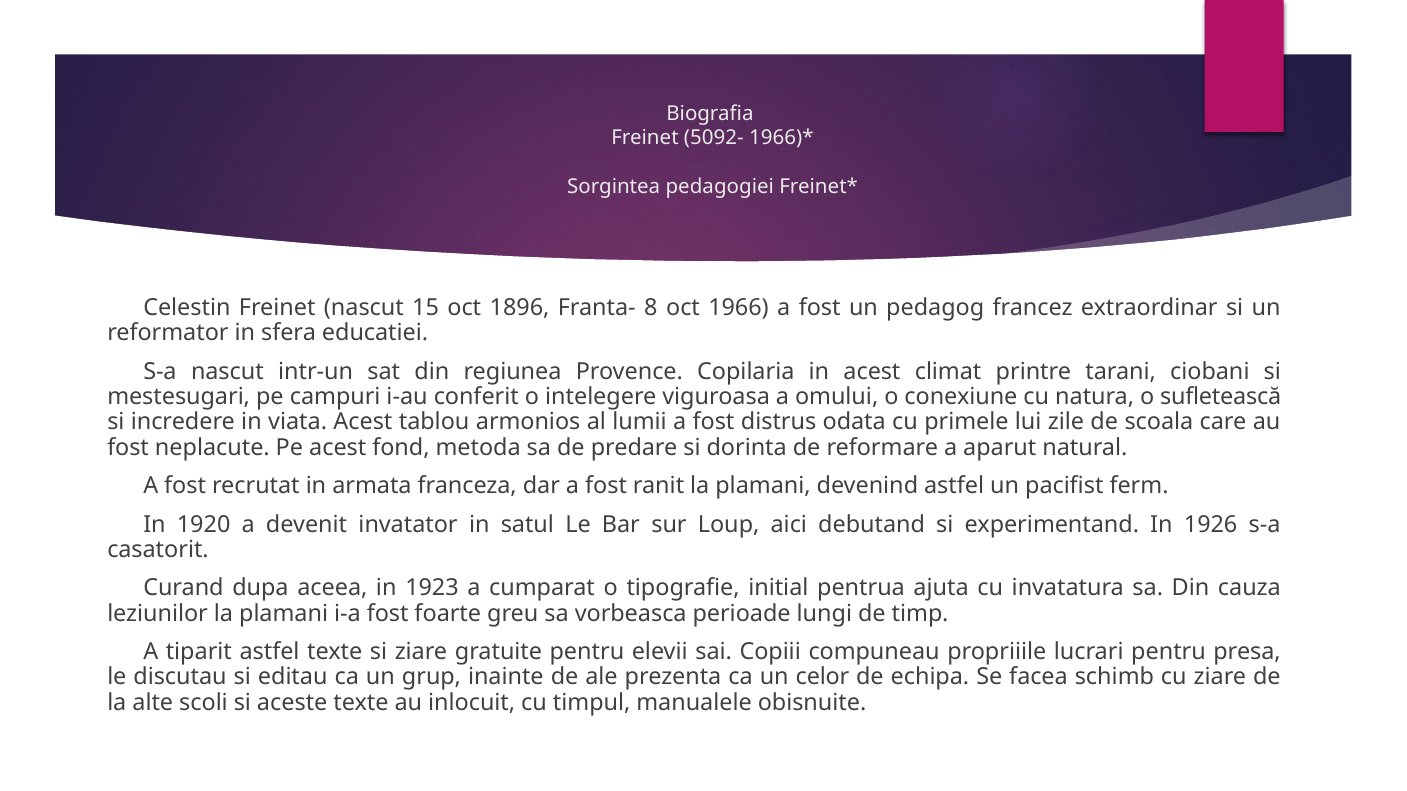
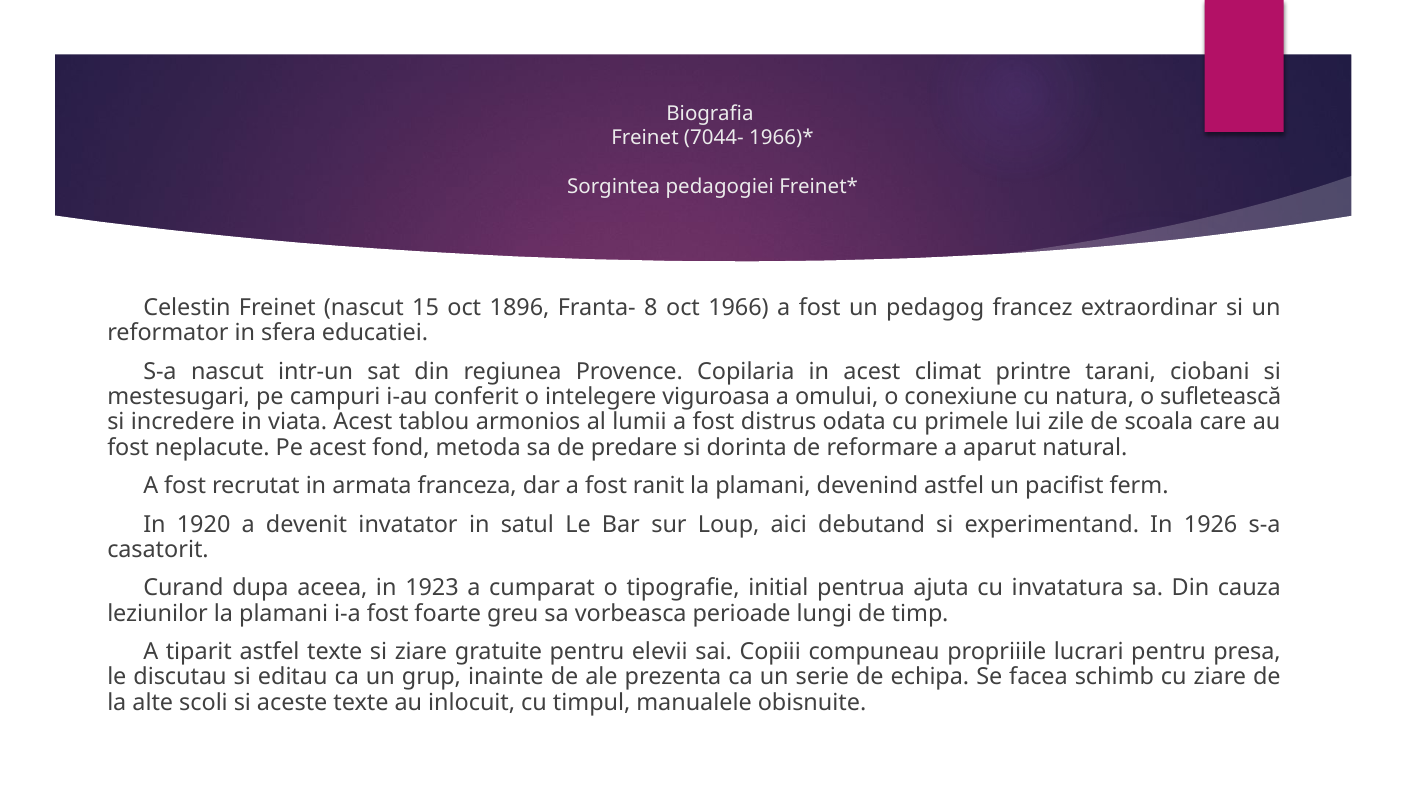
5092-: 5092- -> 7044- (714, 138)
celor: celor -> serie (822, 678)
